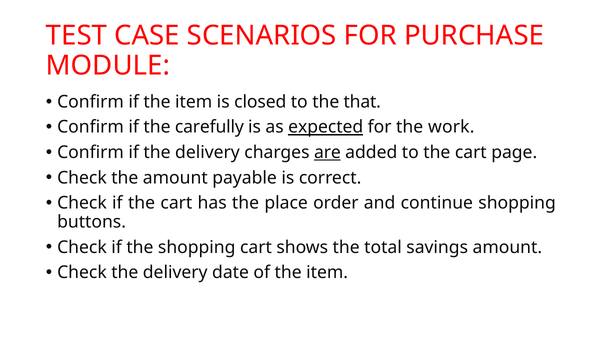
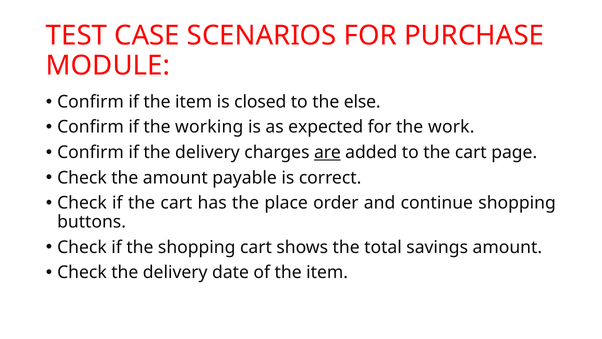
that: that -> else (362, 102)
carefully: carefully -> working (209, 127)
expected underline: present -> none (326, 127)
